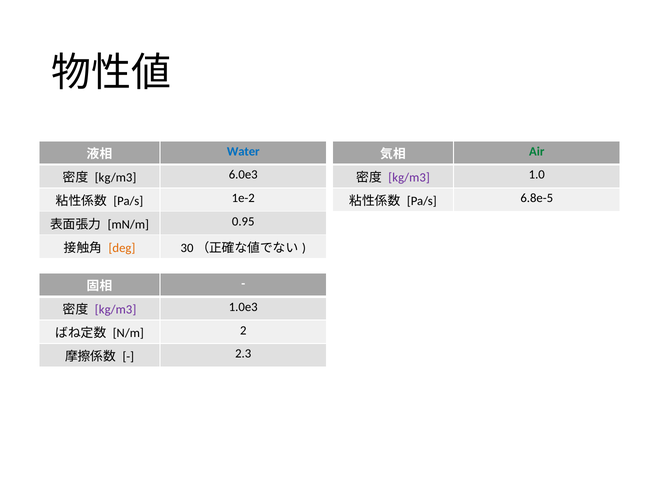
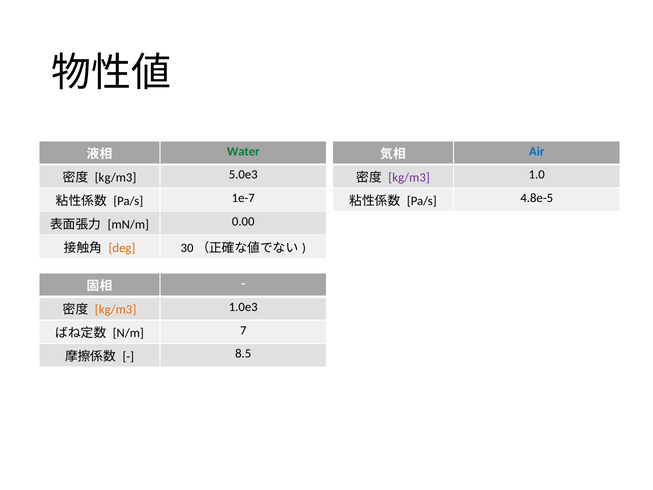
Water colour: blue -> green (243, 151)
Air colour: green -> blue (537, 151)
6.0e3: 6.0e3 -> 5.0e3 (243, 175)
1e-2: 1e-2 -> 1e-7 (243, 198)
6.8e-5: 6.8e-5 -> 4.8e-5 (537, 198)
0.95: 0.95 -> 0.00 (243, 222)
kg/m3 colour: purple -> orange (116, 310)
2: 2 -> 7 (243, 330)
2.3: 2.3 -> 8.5 (243, 354)
